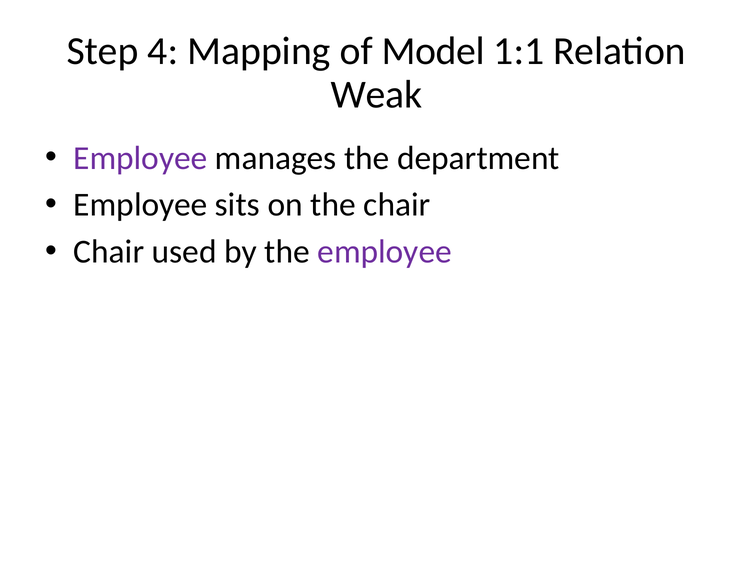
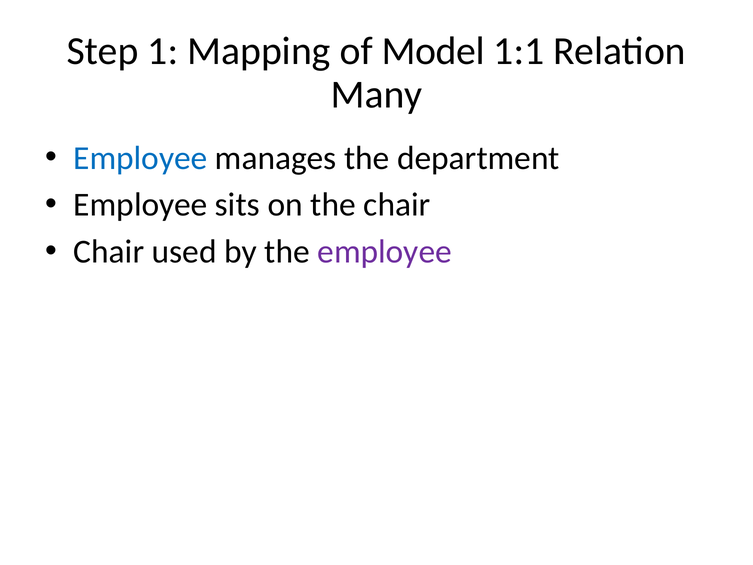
4: 4 -> 1 (163, 51)
Weak: Weak -> Many (376, 95)
Employee colour: purple -> blue (140, 158)
